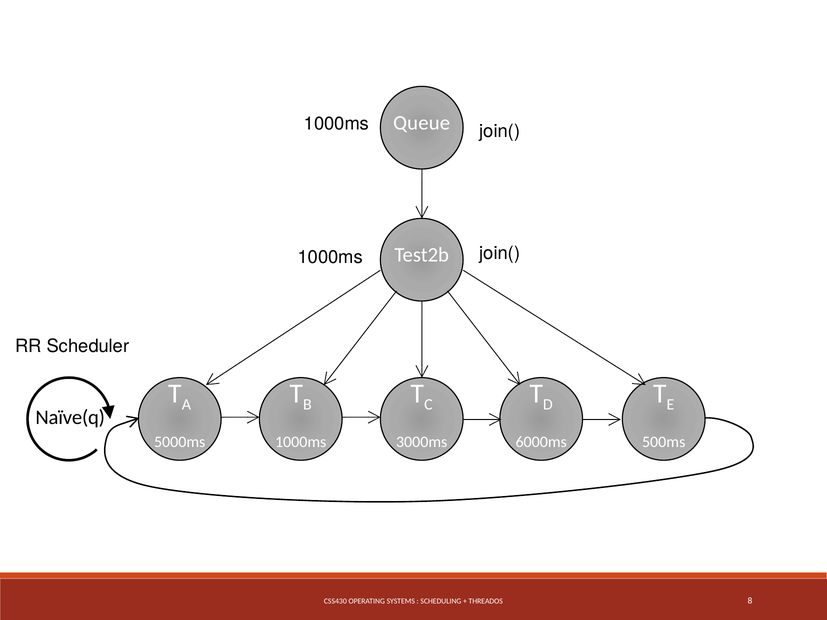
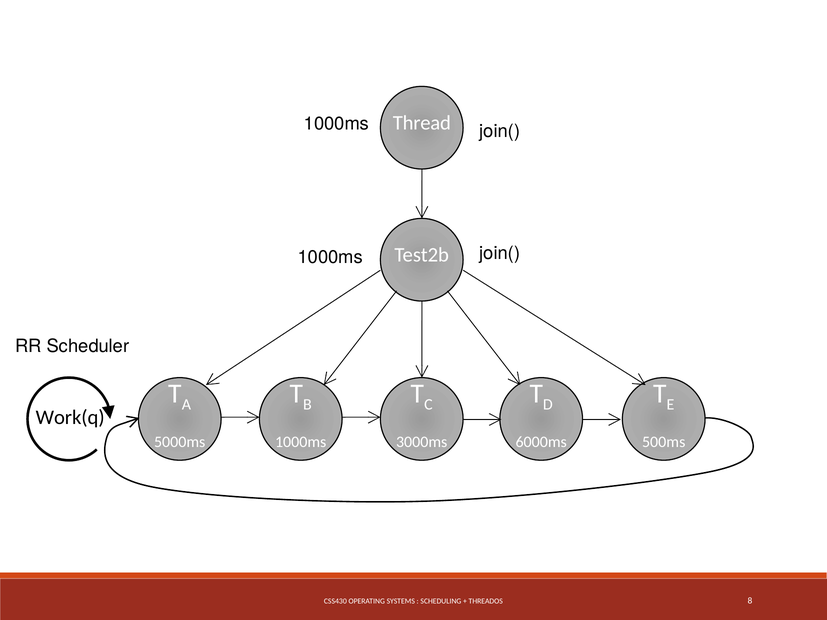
Queue: Queue -> Thread (422, 123)
Naïve(q: Naïve(q -> Work(q (70, 418)
